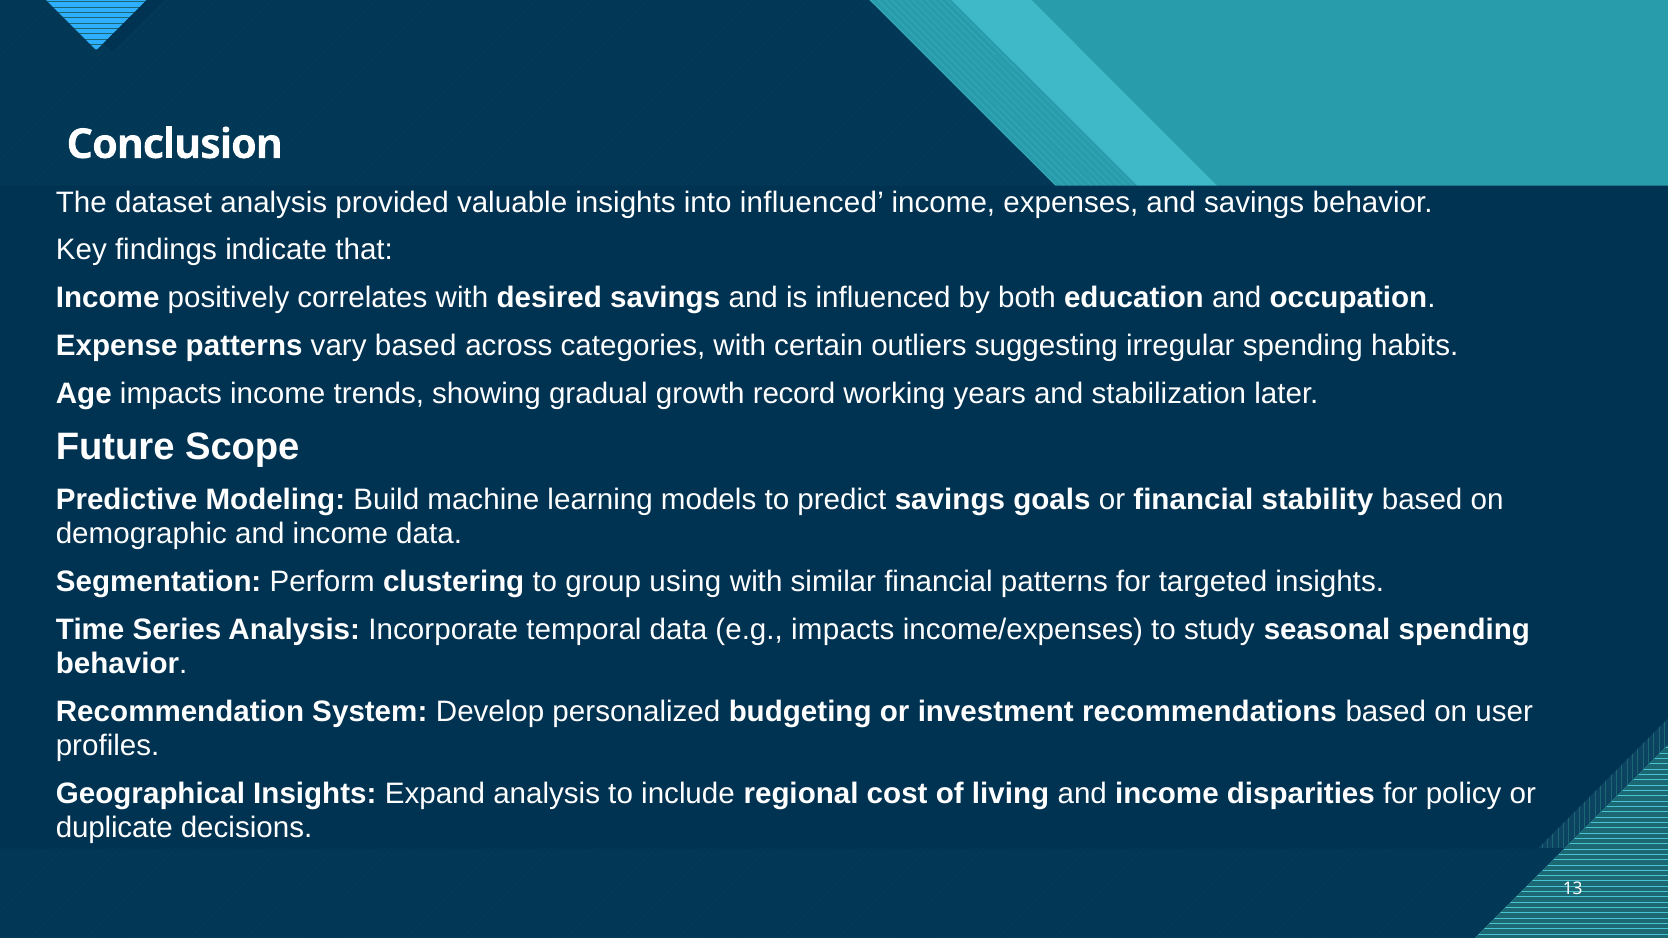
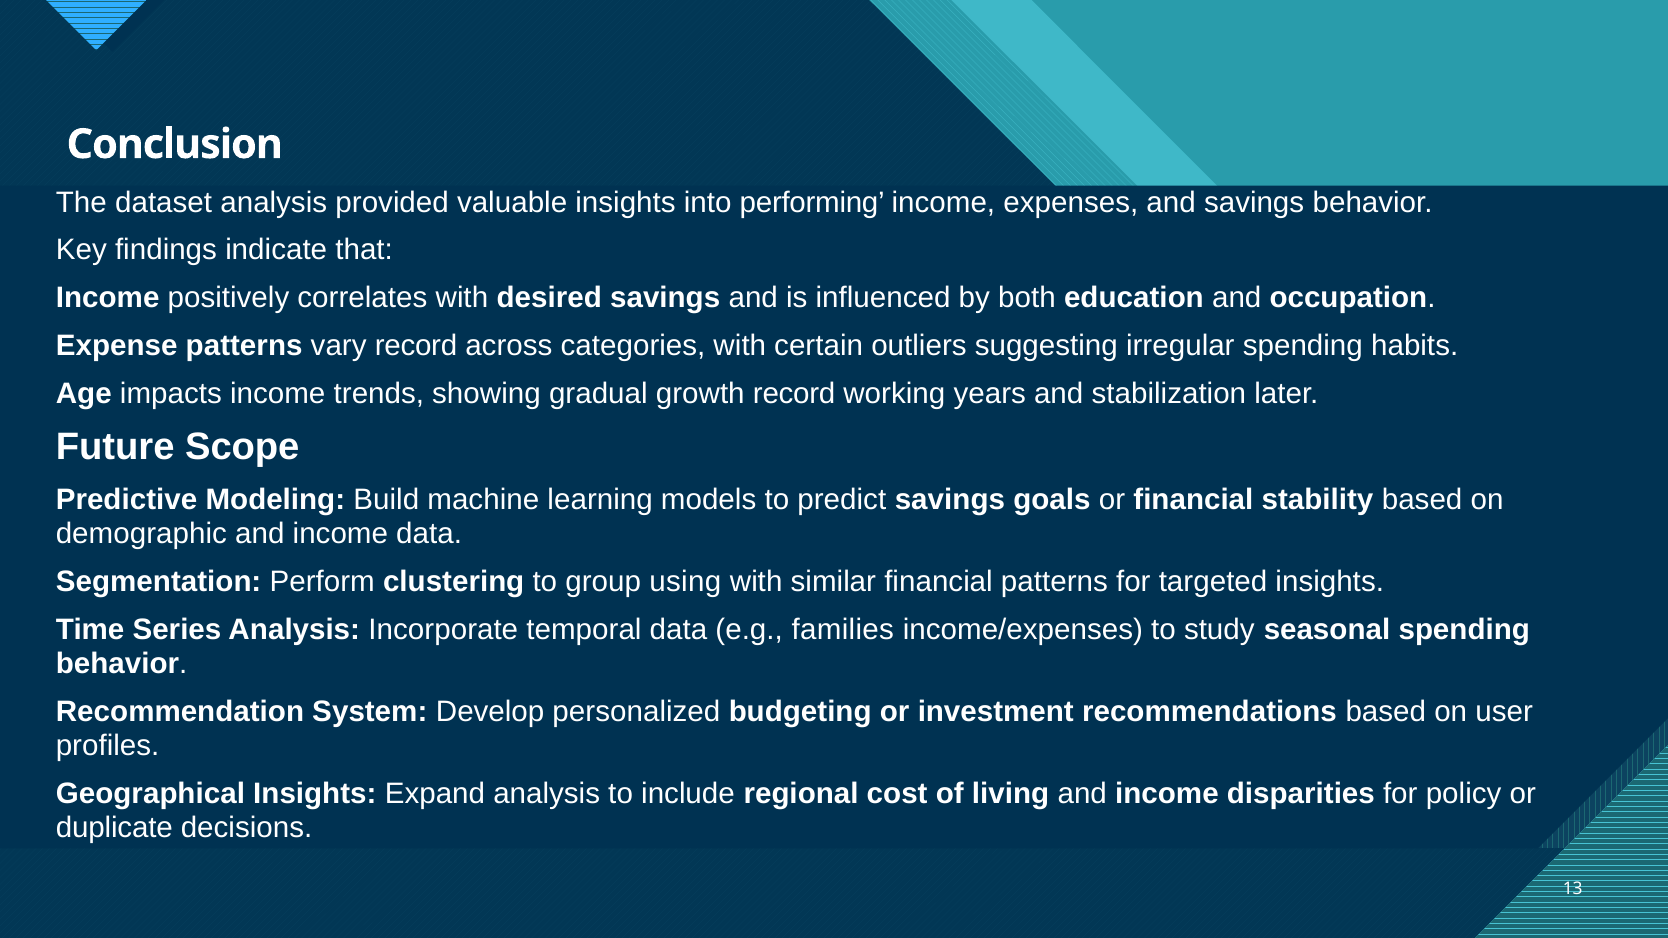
into influenced: influenced -> performing (812, 202)
vary based: based -> record (416, 346)
e.g impacts: impacts -> families (843, 630)
